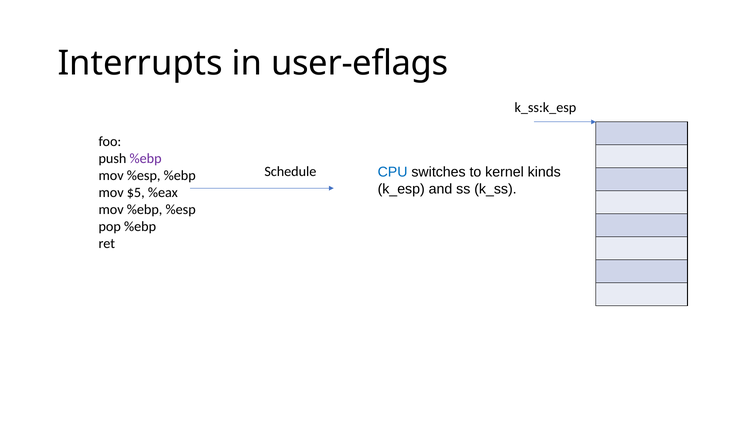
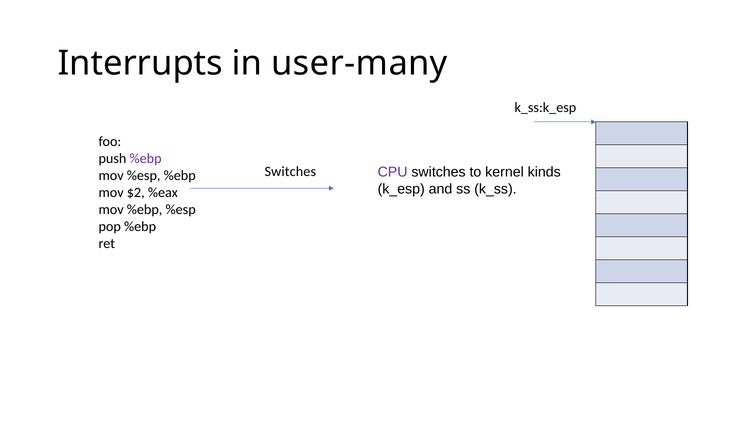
user-eflags: user-eflags -> user-many (359, 63)
CPU colour: blue -> purple (393, 172)
Schedule: Schedule -> Switches (290, 171)
$5: $5 -> $2 (136, 193)
